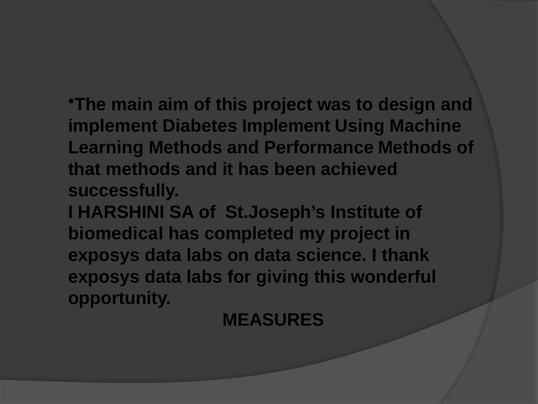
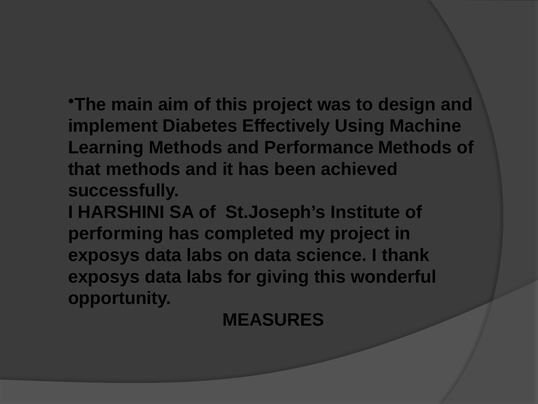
Diabetes Implement: Implement -> Effectively (286, 126)
biomedical: biomedical -> performing (116, 233)
